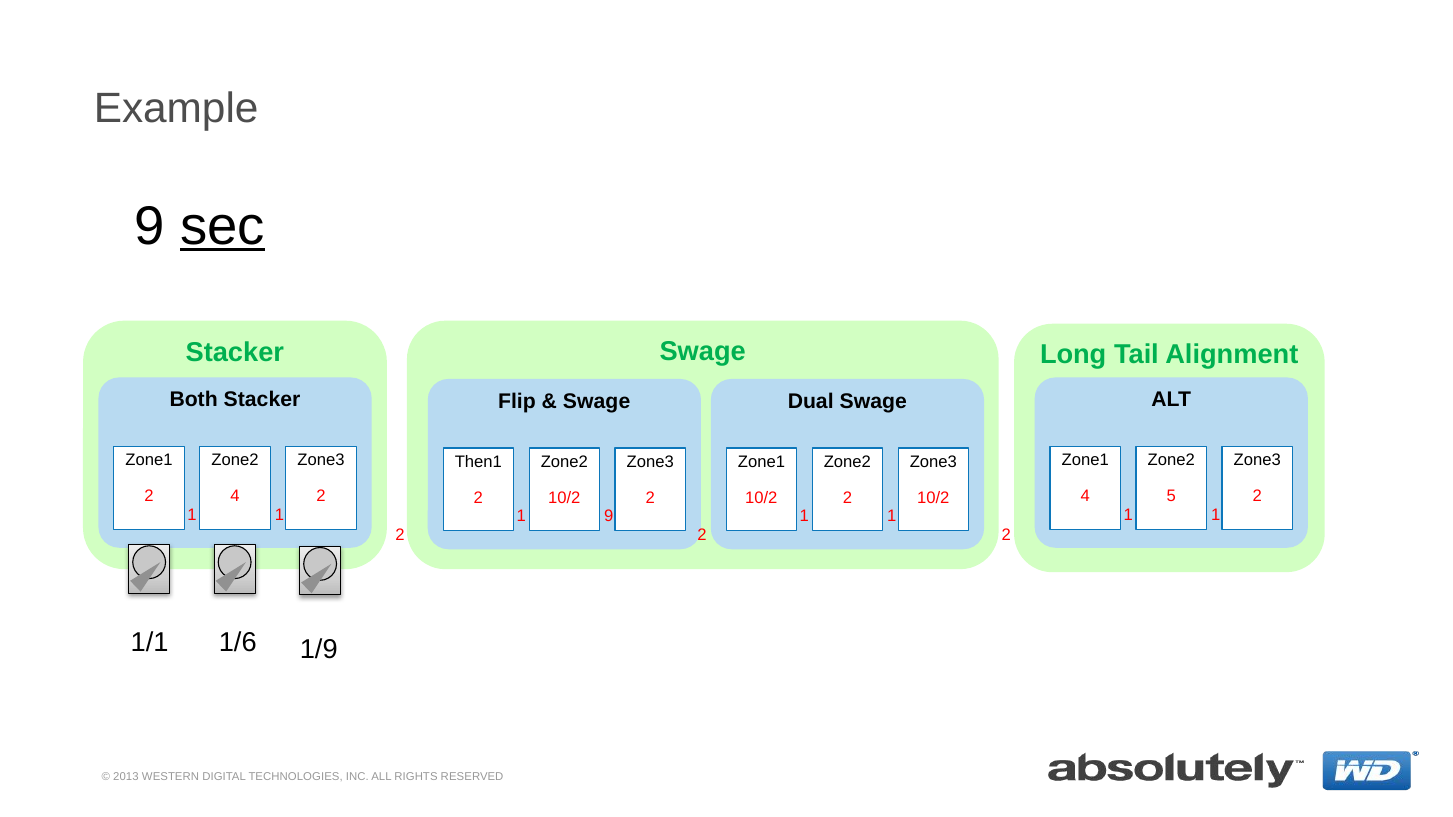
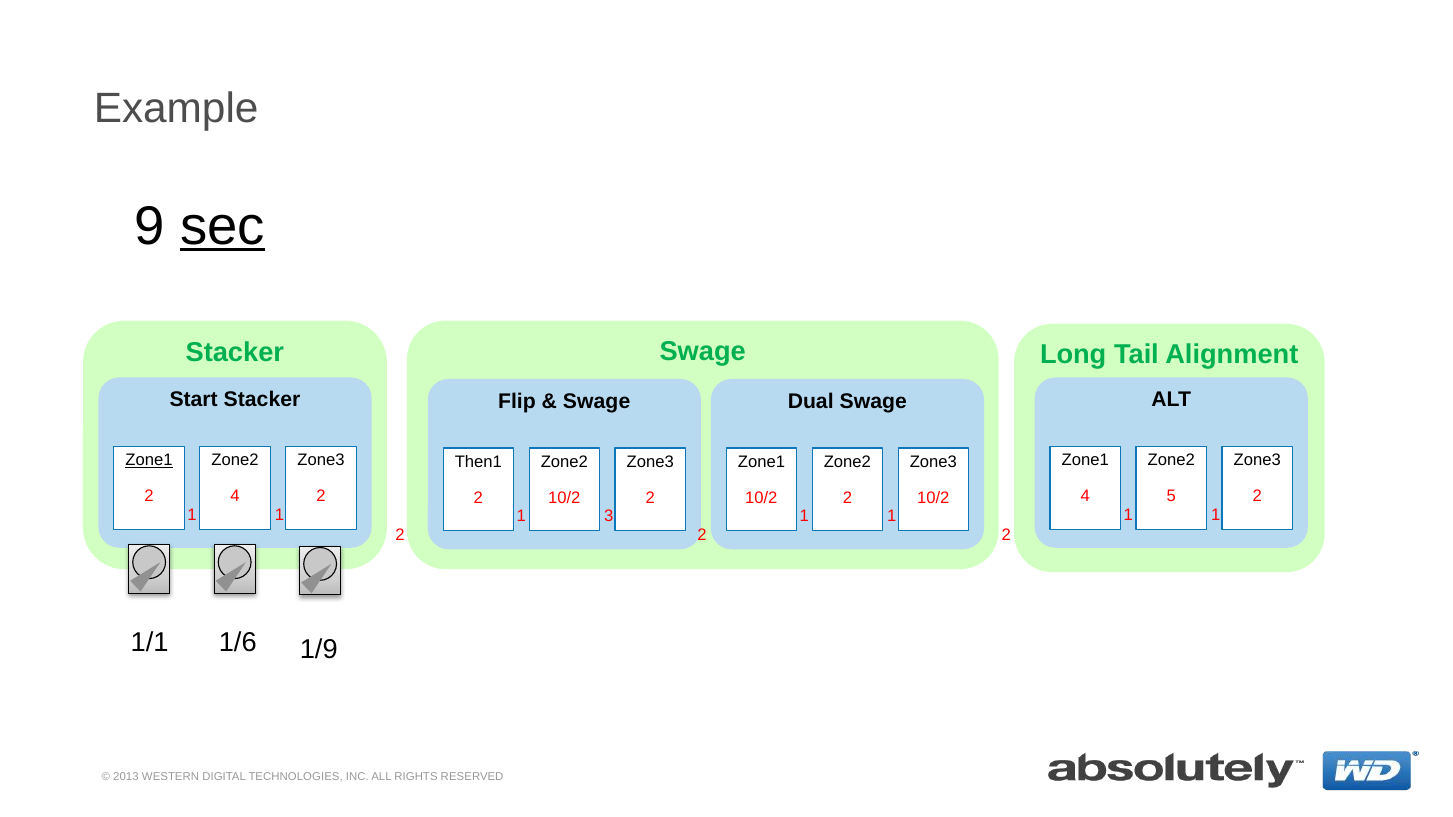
Both: Both -> Start (194, 400)
Zone1 underline: none -> present (149, 460)
1 9: 9 -> 3 (609, 516)
